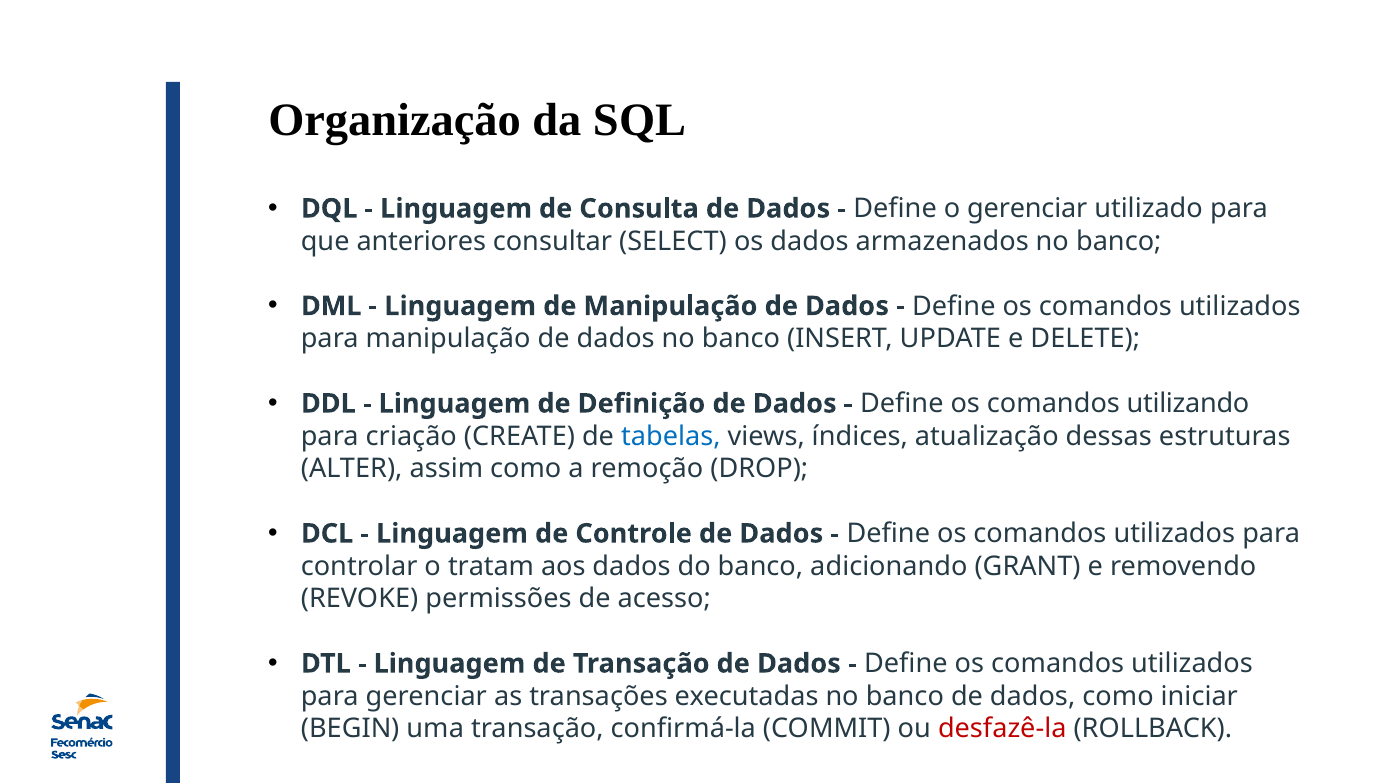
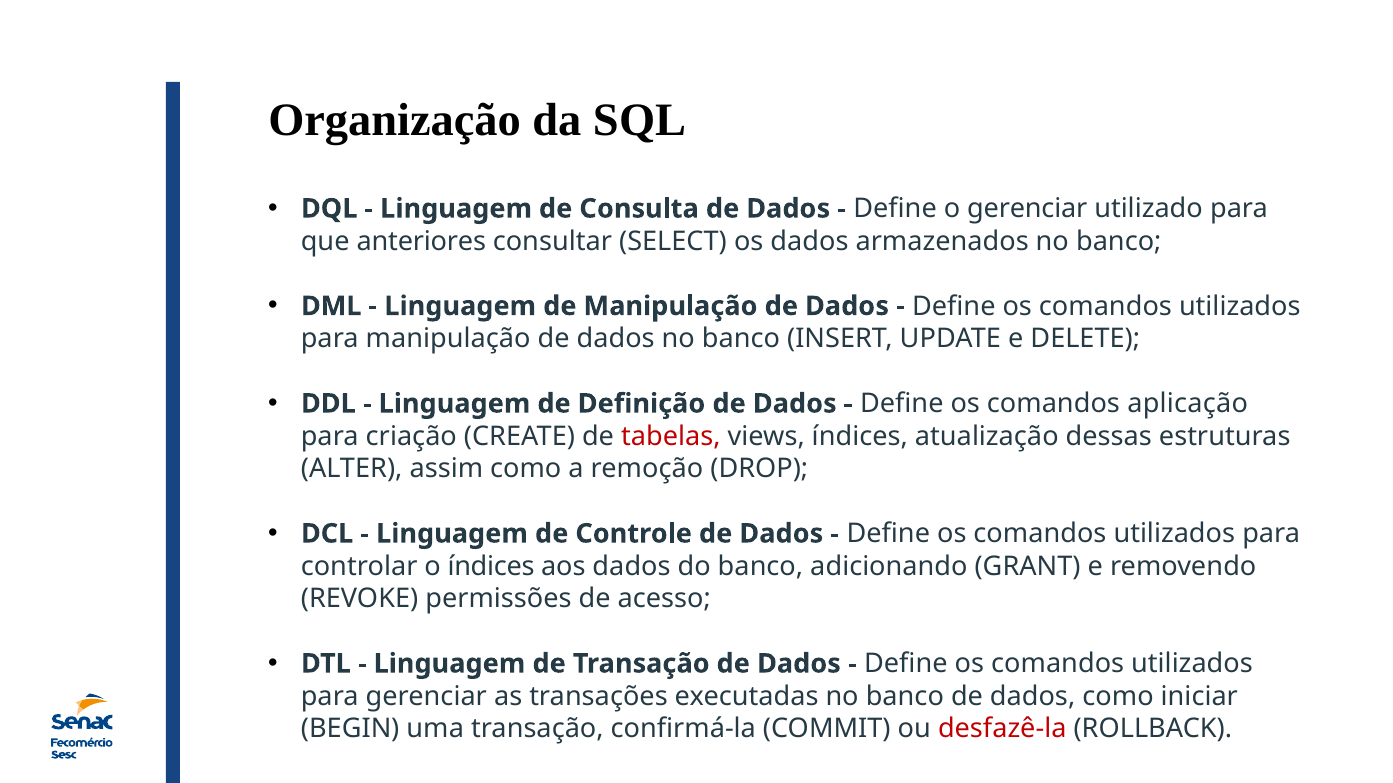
utilizando: utilizando -> aplicação (1188, 404)
tabelas colour: blue -> red (671, 436)
o tratam: tratam -> índices (491, 567)
